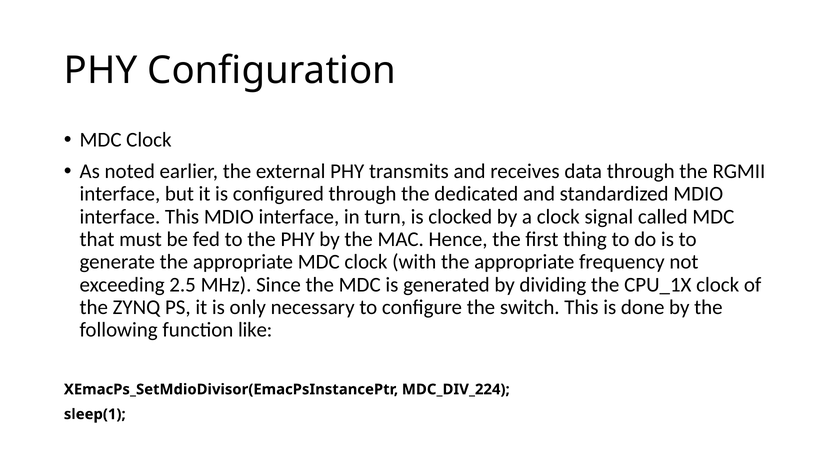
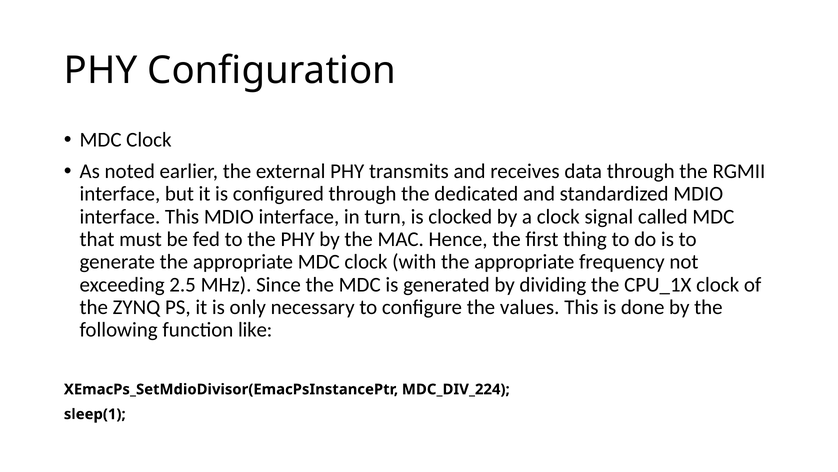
switch: switch -> values (530, 307)
